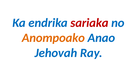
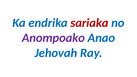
Anompoako colour: orange -> purple (53, 38)
